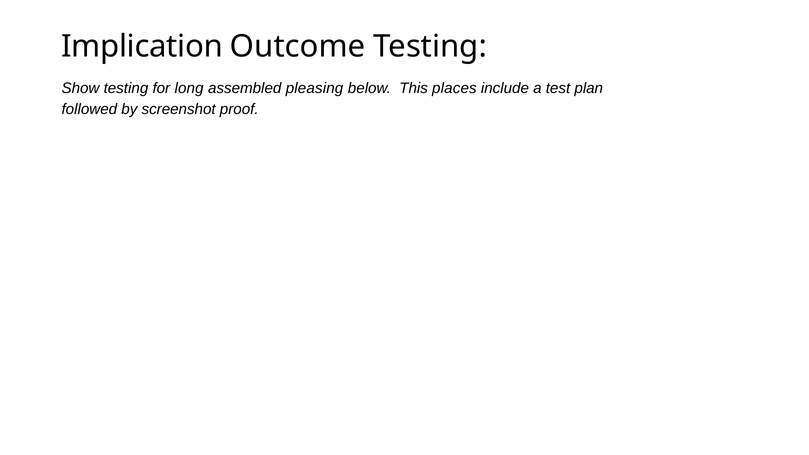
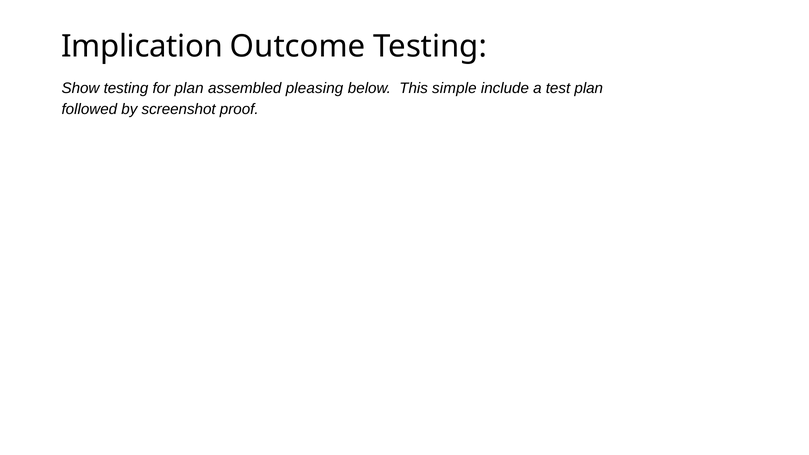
for long: long -> plan (189, 88)
places: places -> simple (454, 88)
